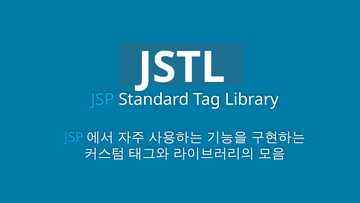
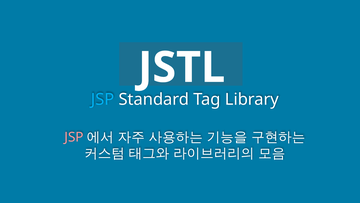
JSP colour: light blue -> pink (74, 137)
